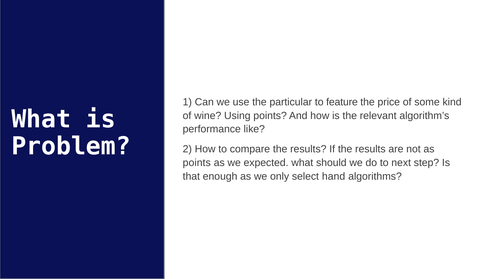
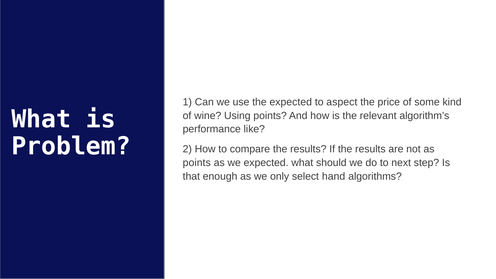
the particular: particular -> expected (291, 102)
feature: feature -> aspect (342, 102)
